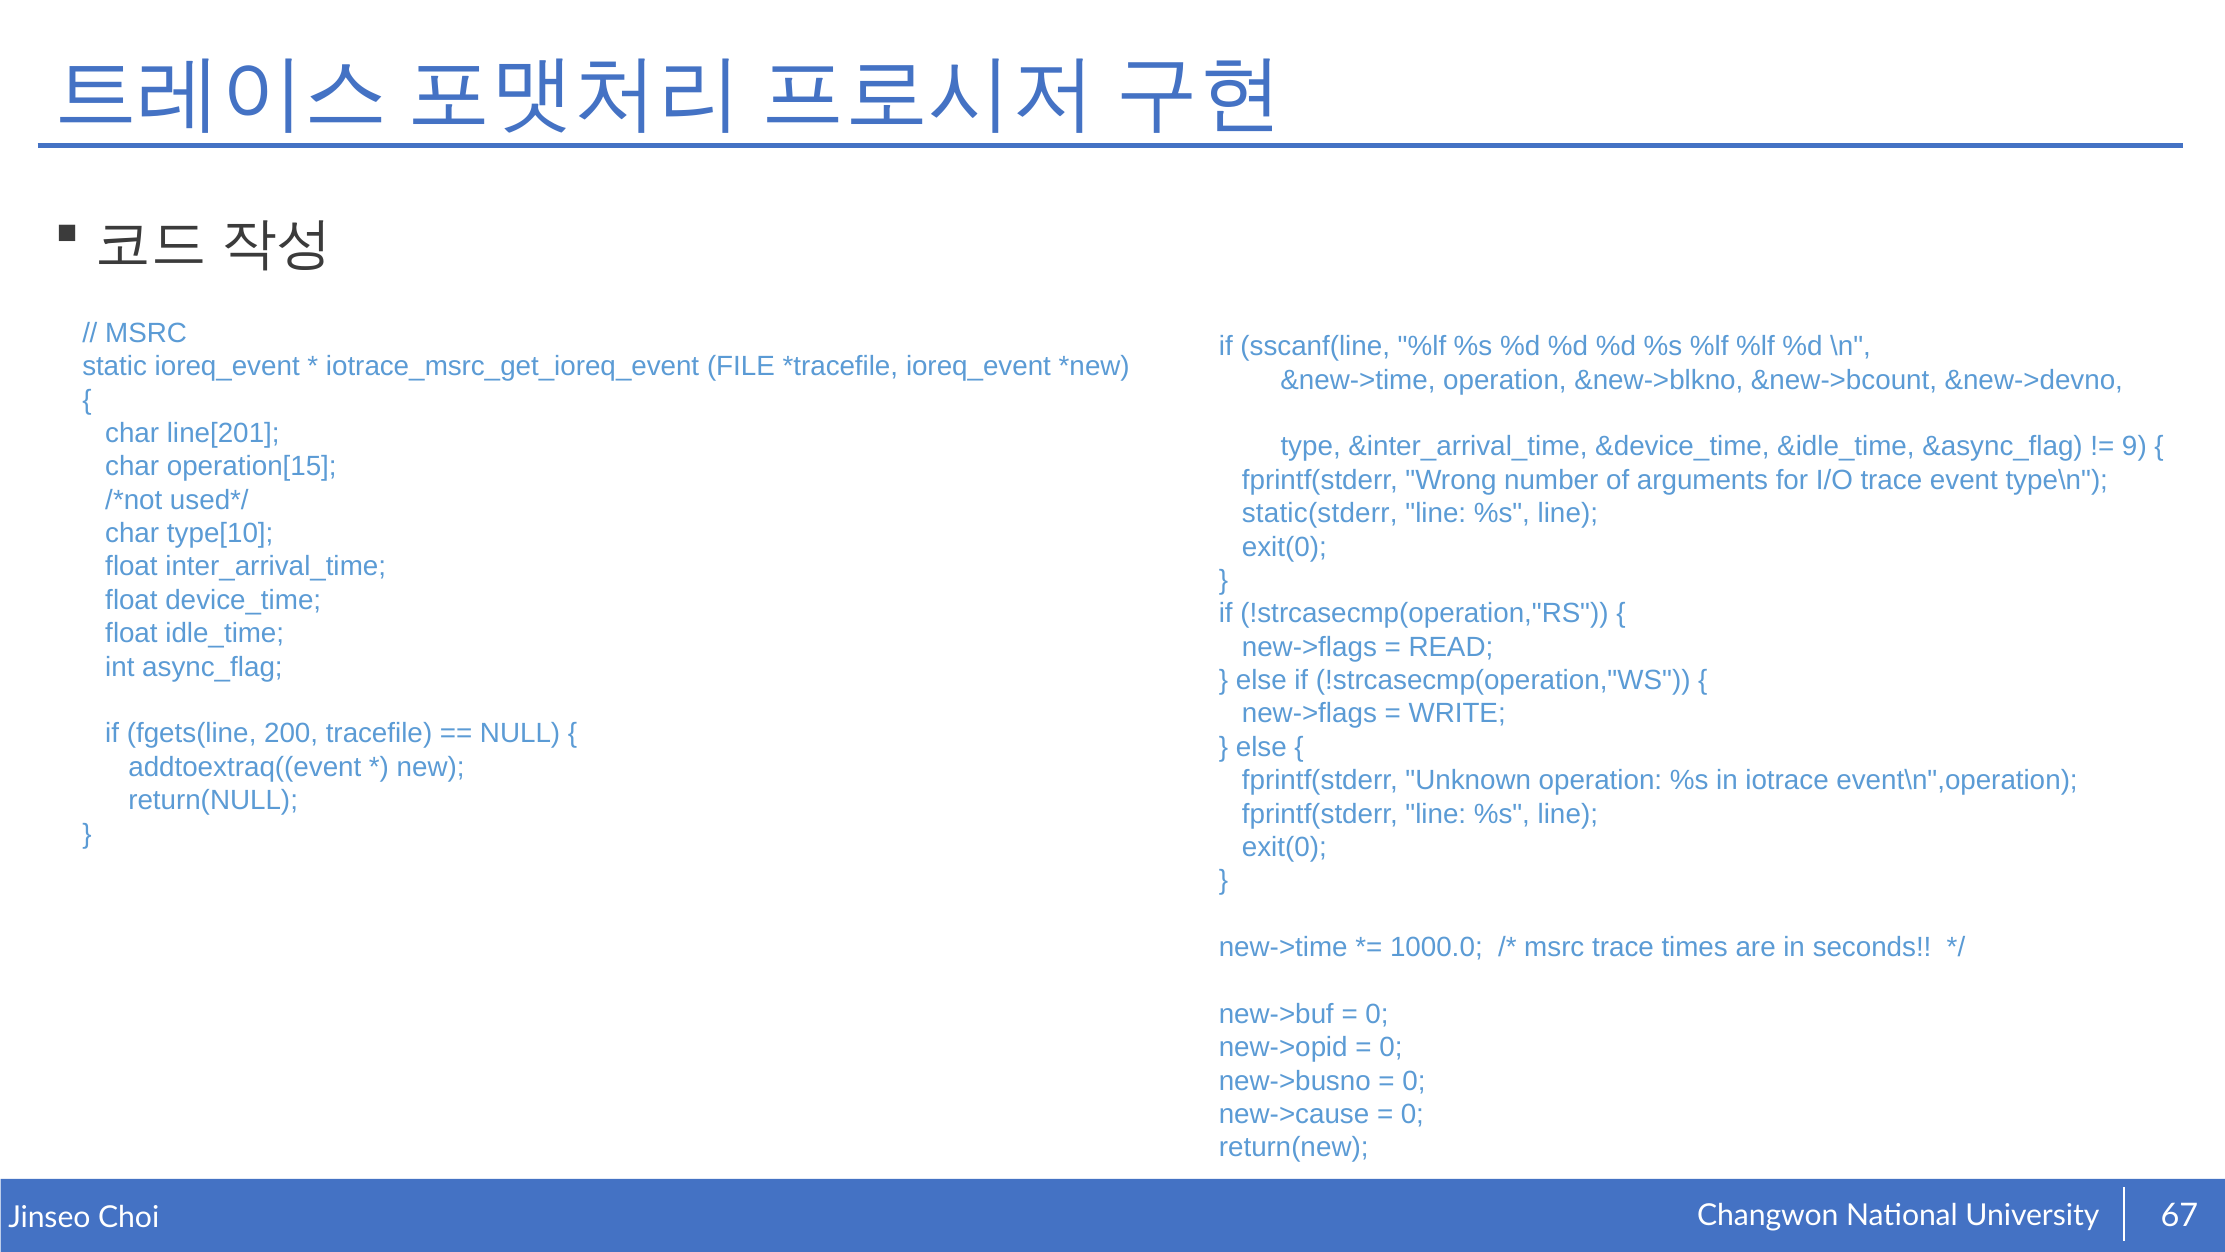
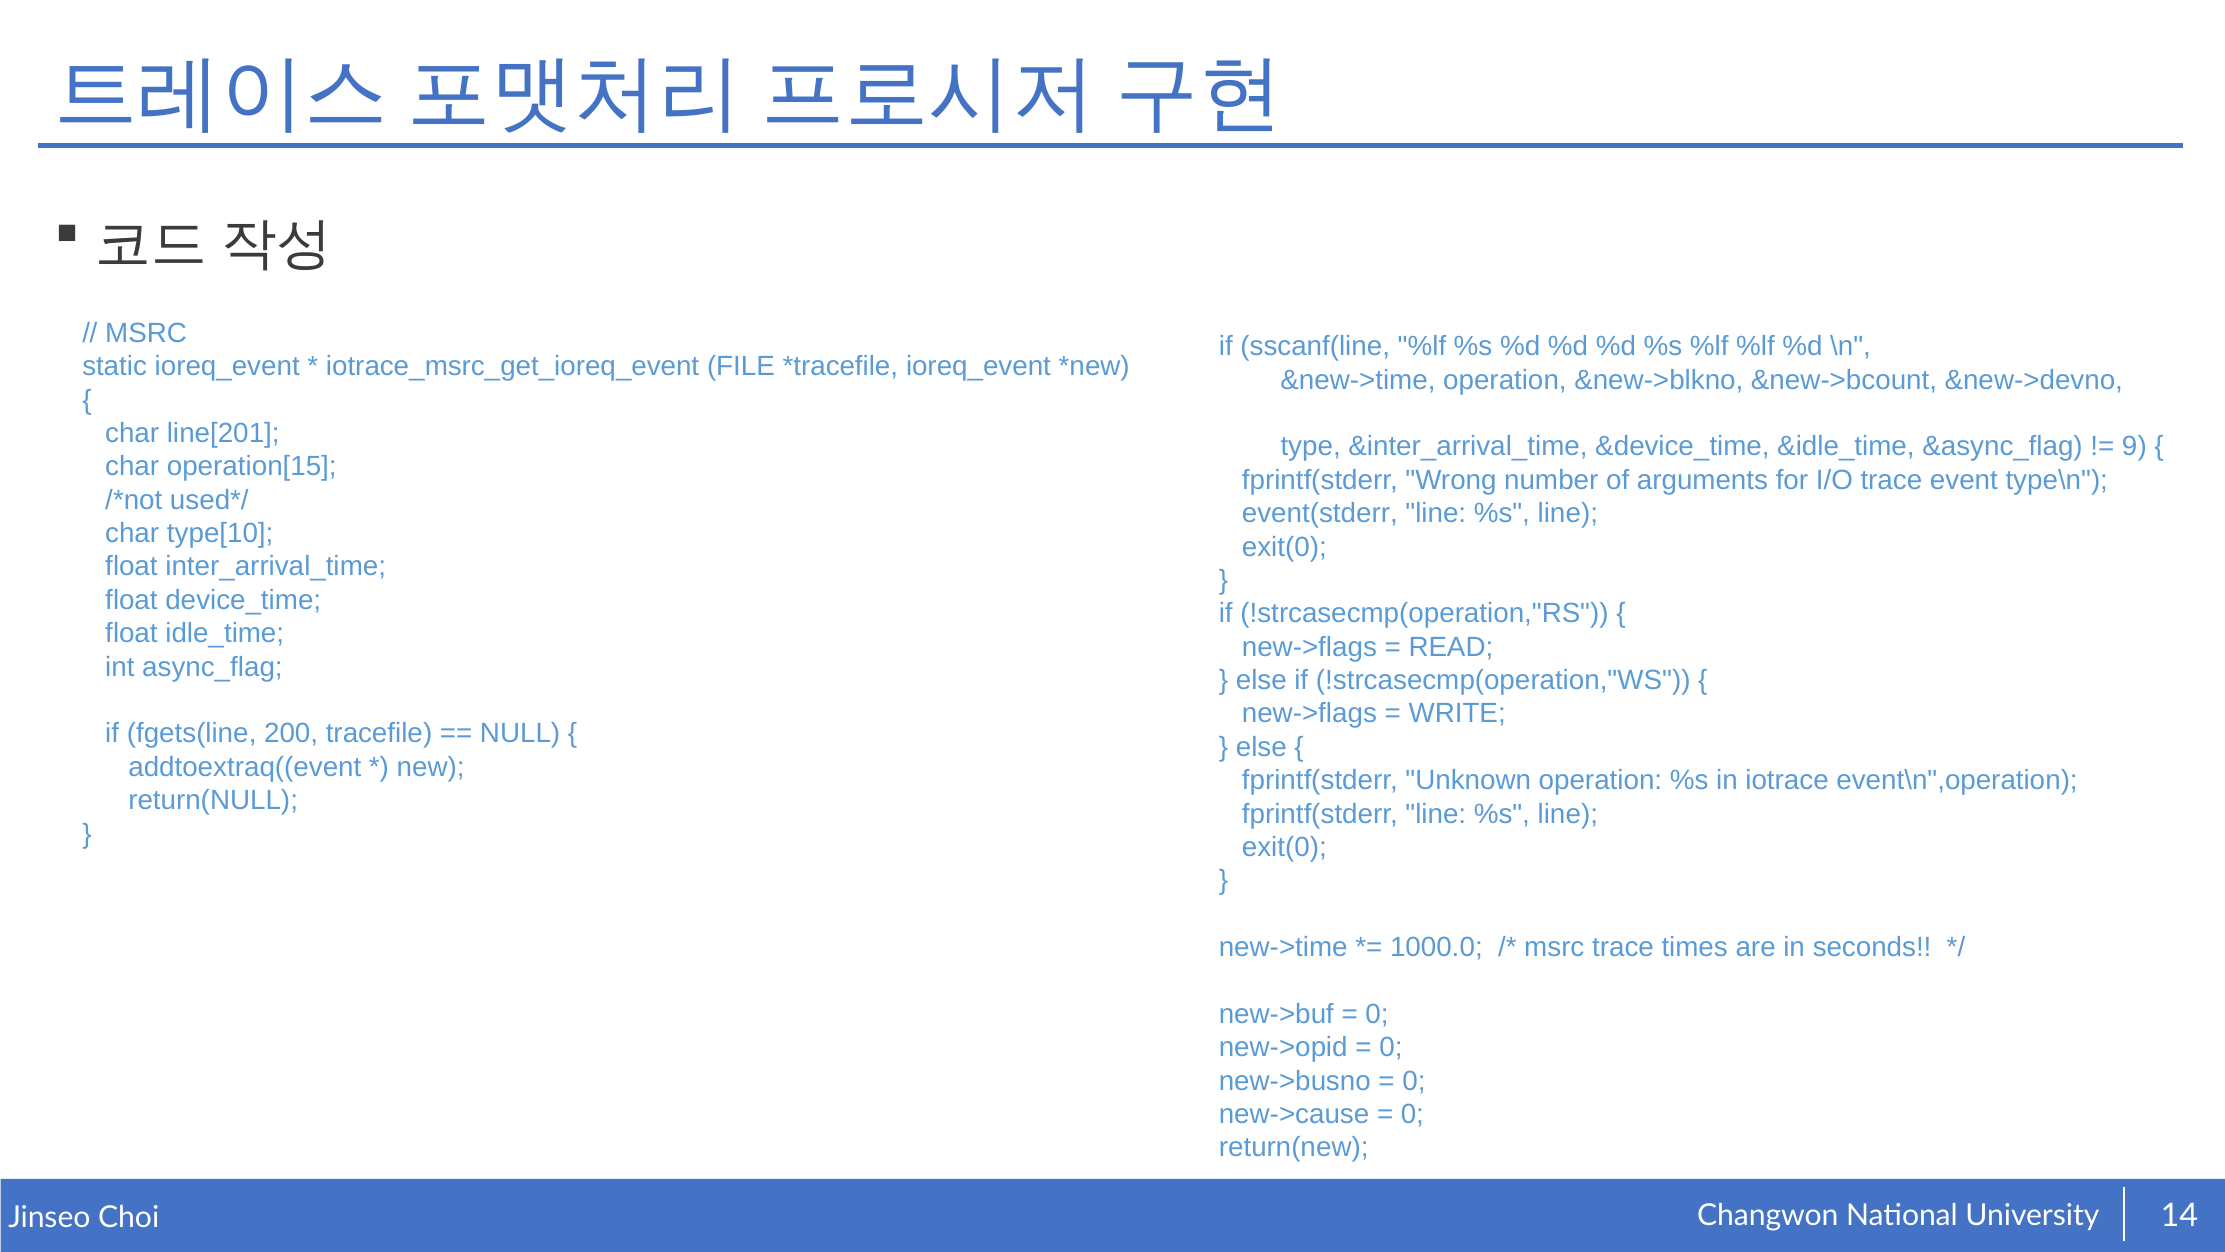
static(stderr: static(stderr -> event(stderr (1320, 513)
67: 67 -> 14 (2179, 1215)
